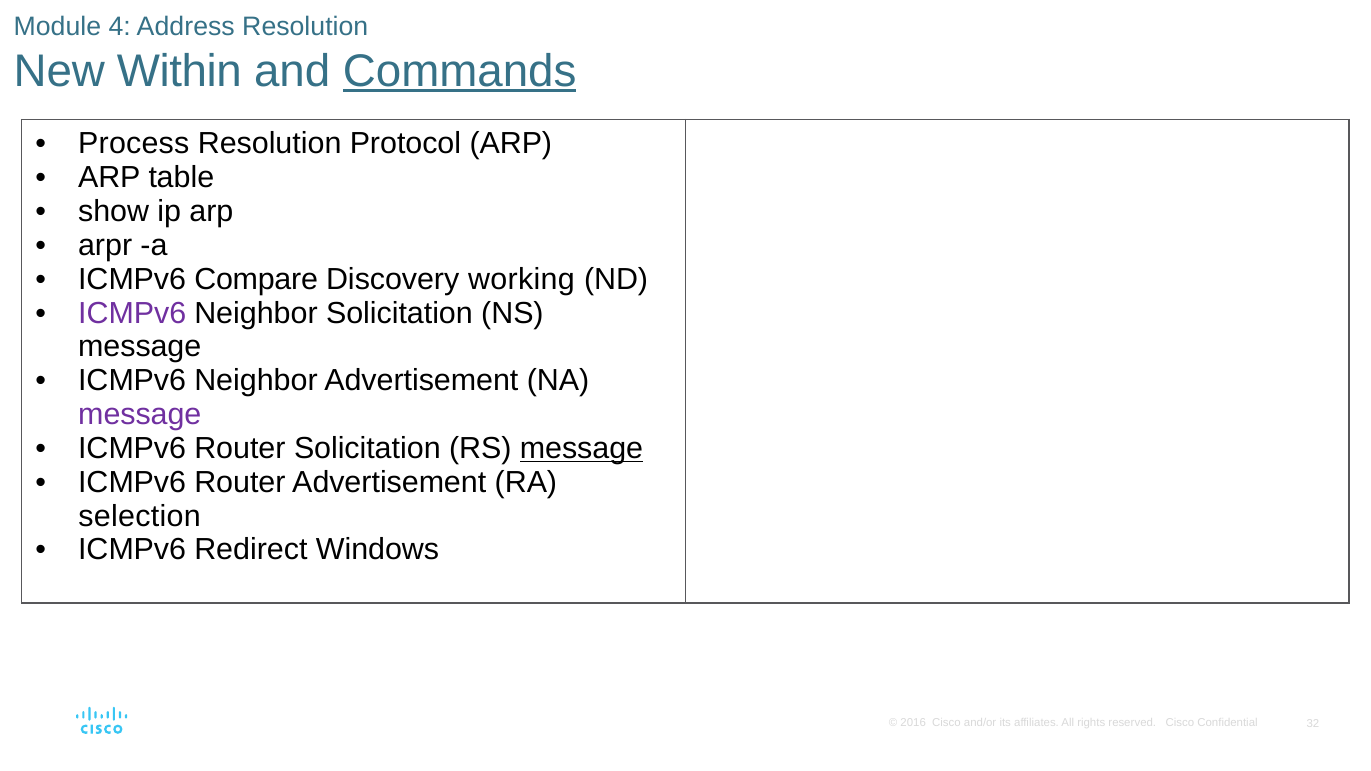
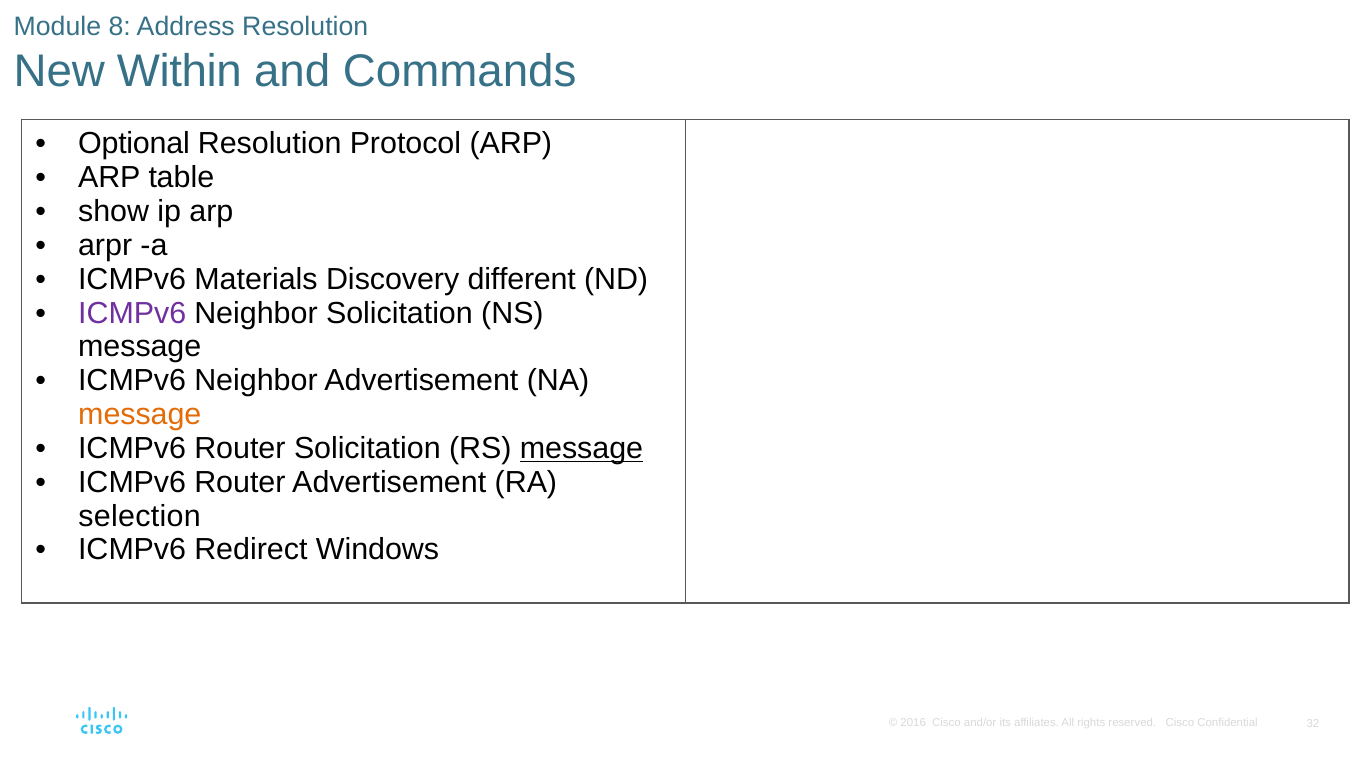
4: 4 -> 8 (120, 26)
Commands underline: present -> none (460, 71)
Process: Process -> Optional (134, 144)
Compare: Compare -> Materials (256, 279)
working: working -> different (522, 279)
message colour: purple -> orange (140, 415)
